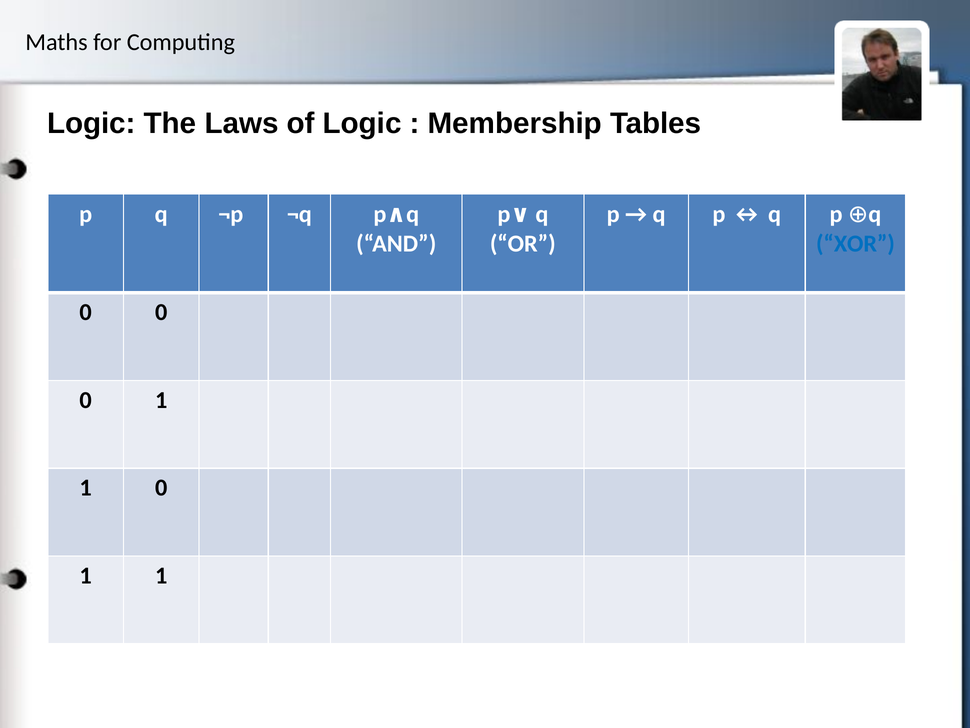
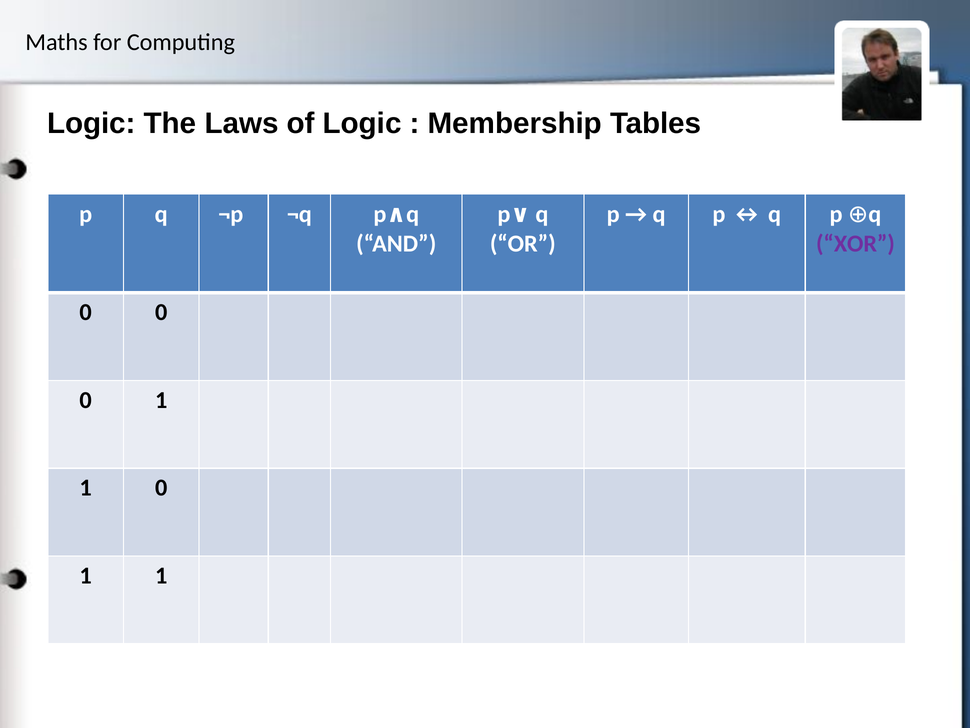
XOR colour: blue -> purple (855, 244)
